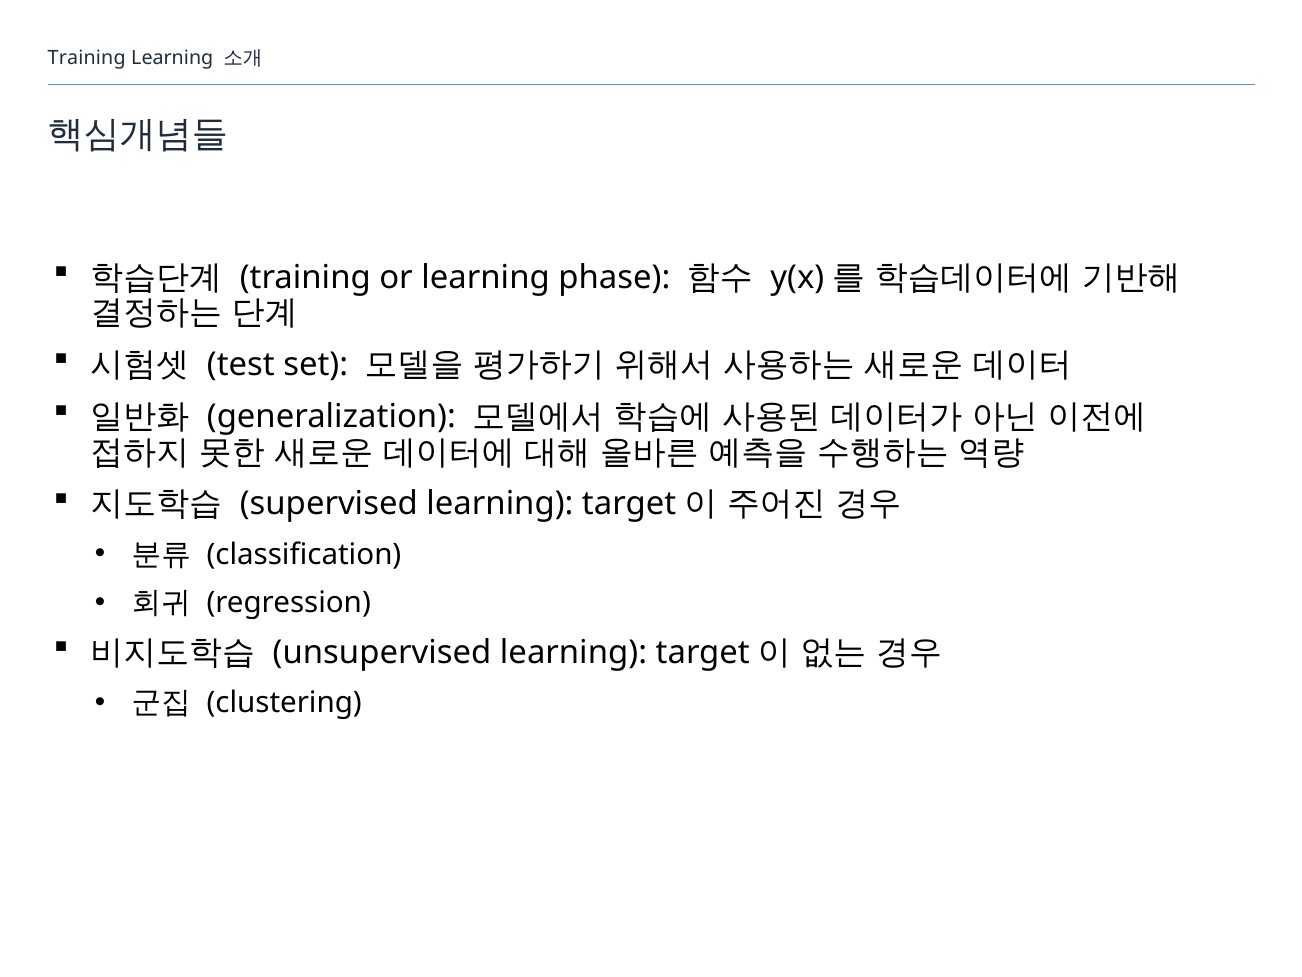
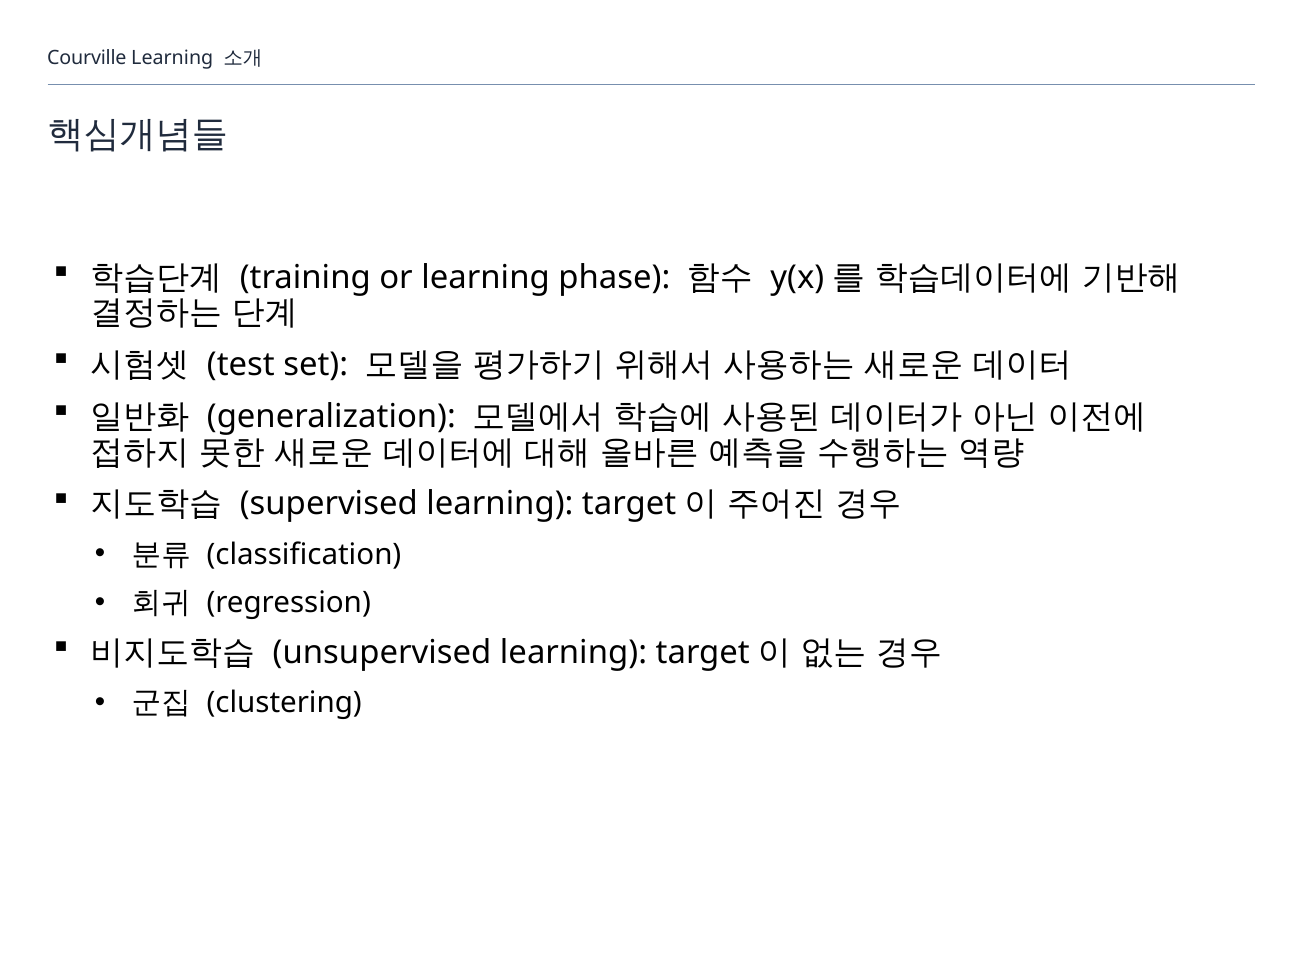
Training: Training -> Courville (87, 58)
